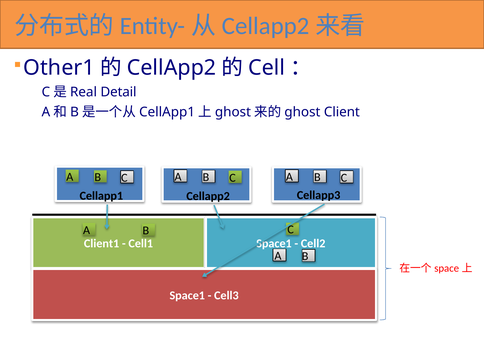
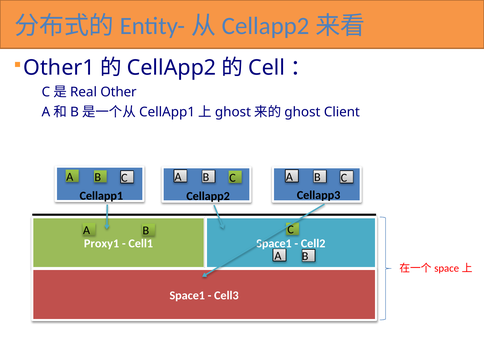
Detail: Detail -> Other (118, 92)
Client1: Client1 -> Proxy1 (102, 243)
